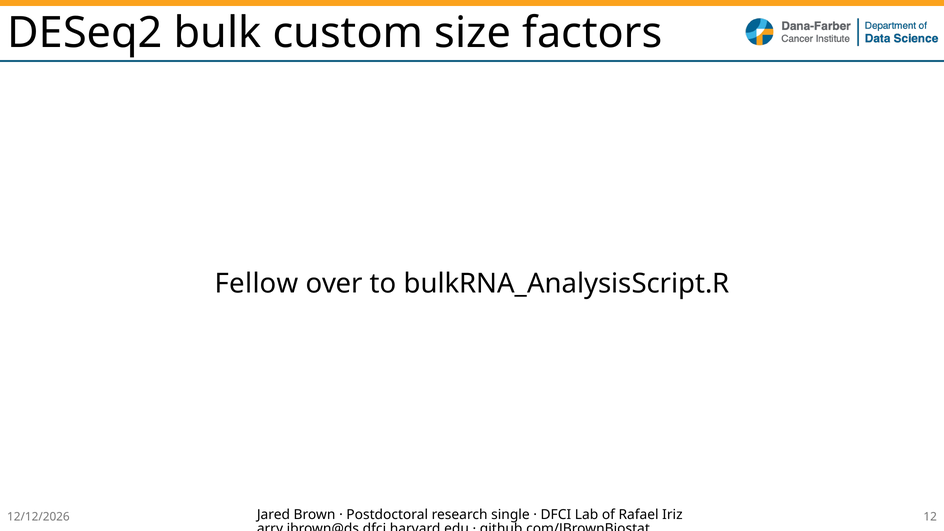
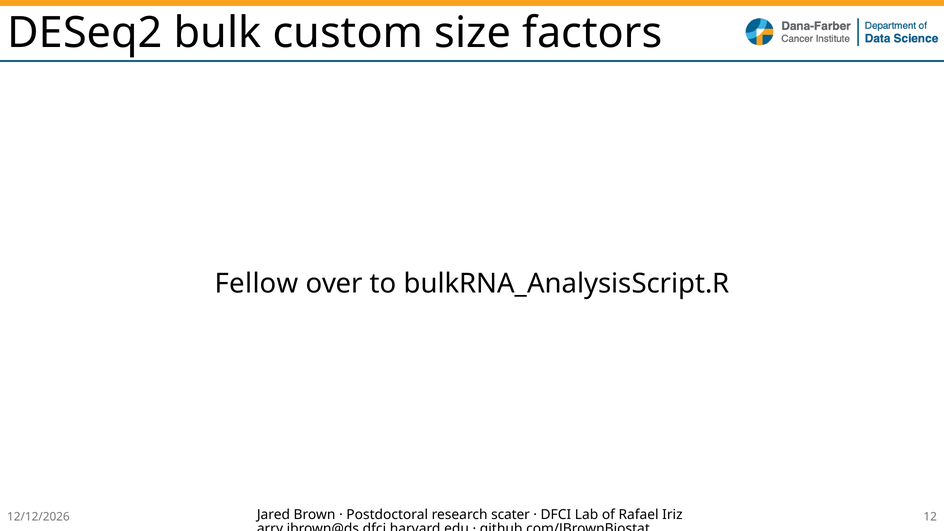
single: single -> scater (511, 515)
